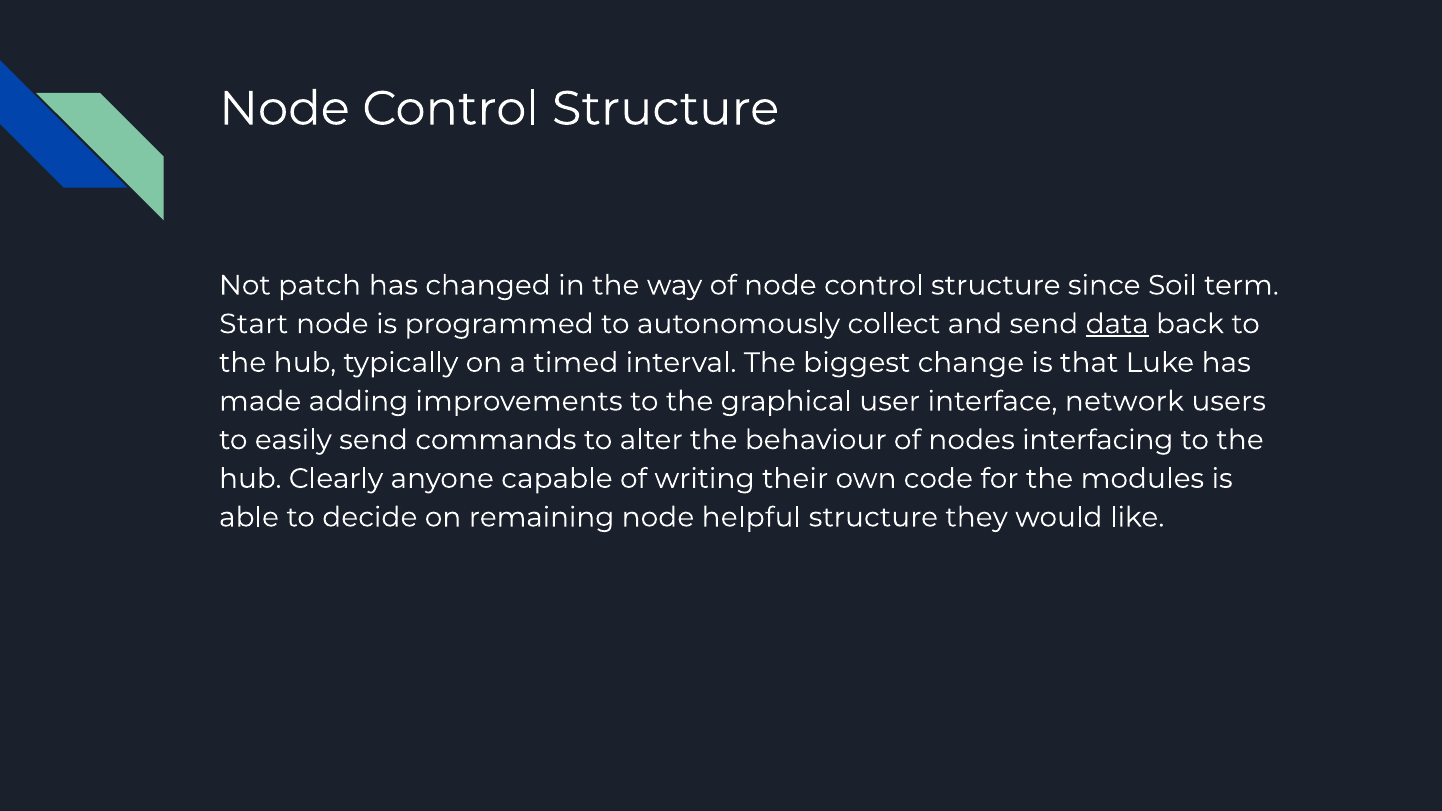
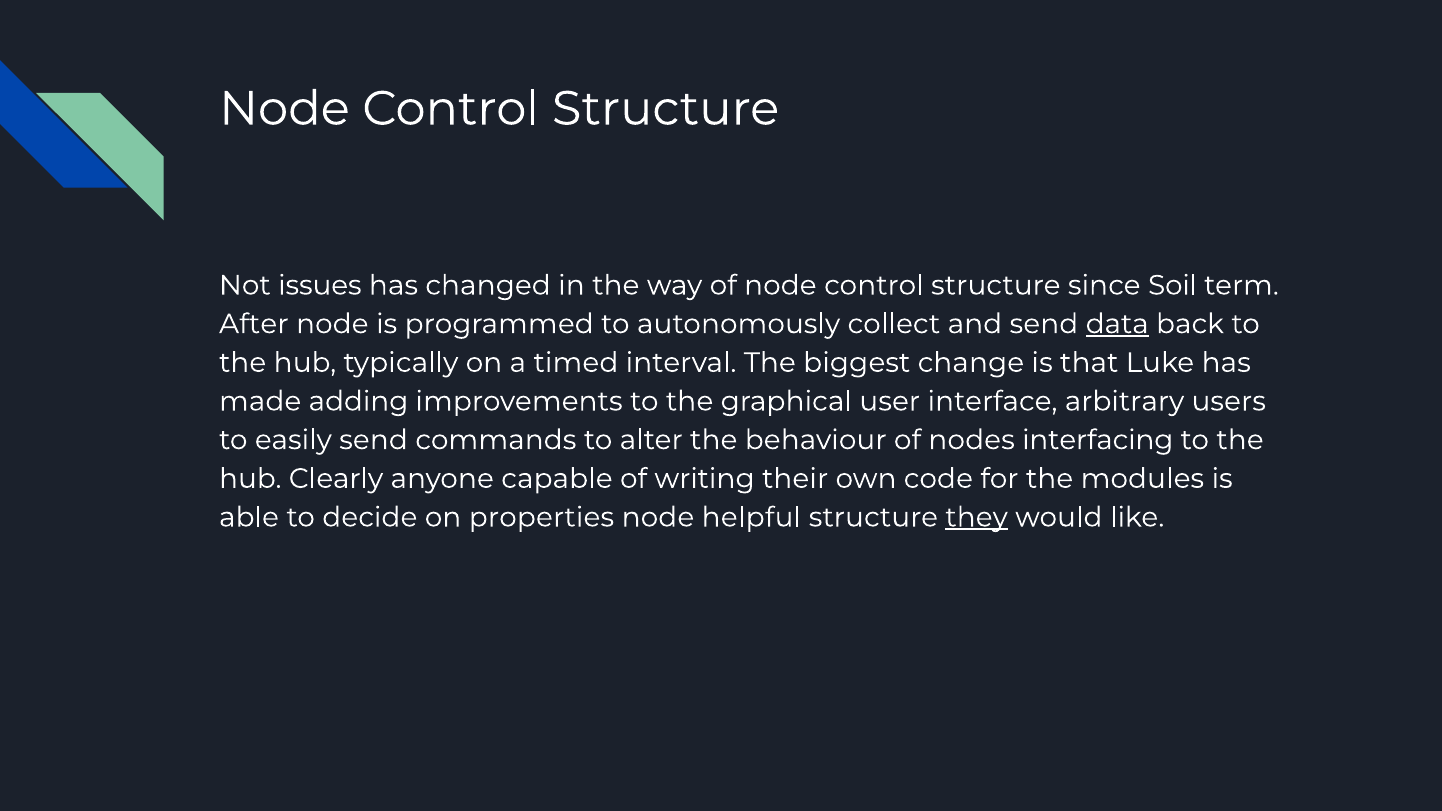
patch: patch -> issues (320, 285)
Start: Start -> After (254, 324)
network: network -> arbitrary (1125, 401)
remaining: remaining -> properties (541, 517)
they underline: none -> present (977, 517)
